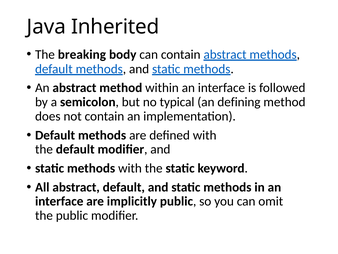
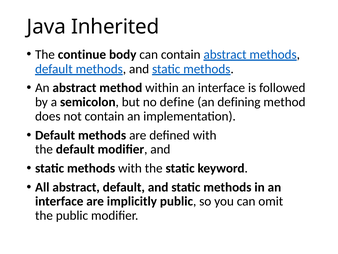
breaking: breaking -> continue (82, 54)
typical: typical -> define (177, 102)
